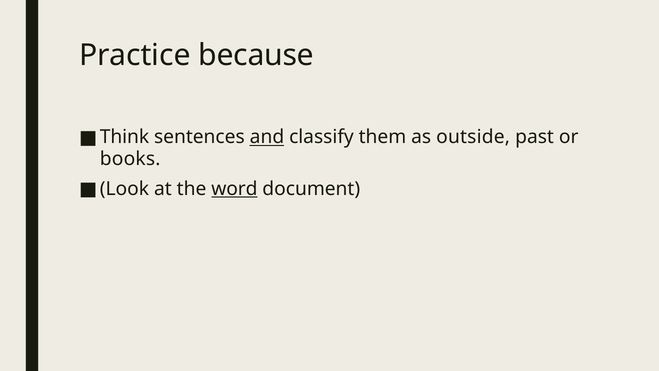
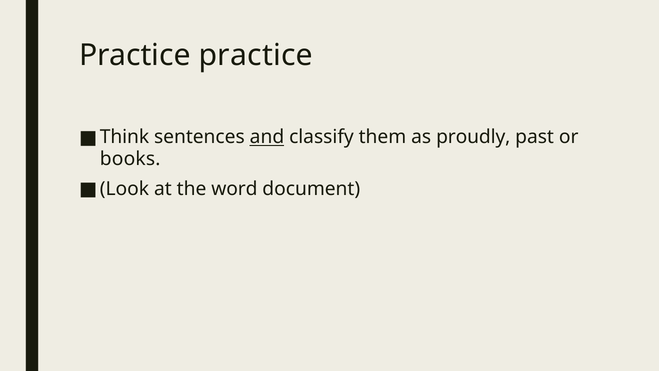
Practice because: because -> practice (256, 55)
outside: outside -> proudly (473, 137)
word underline: present -> none (234, 189)
